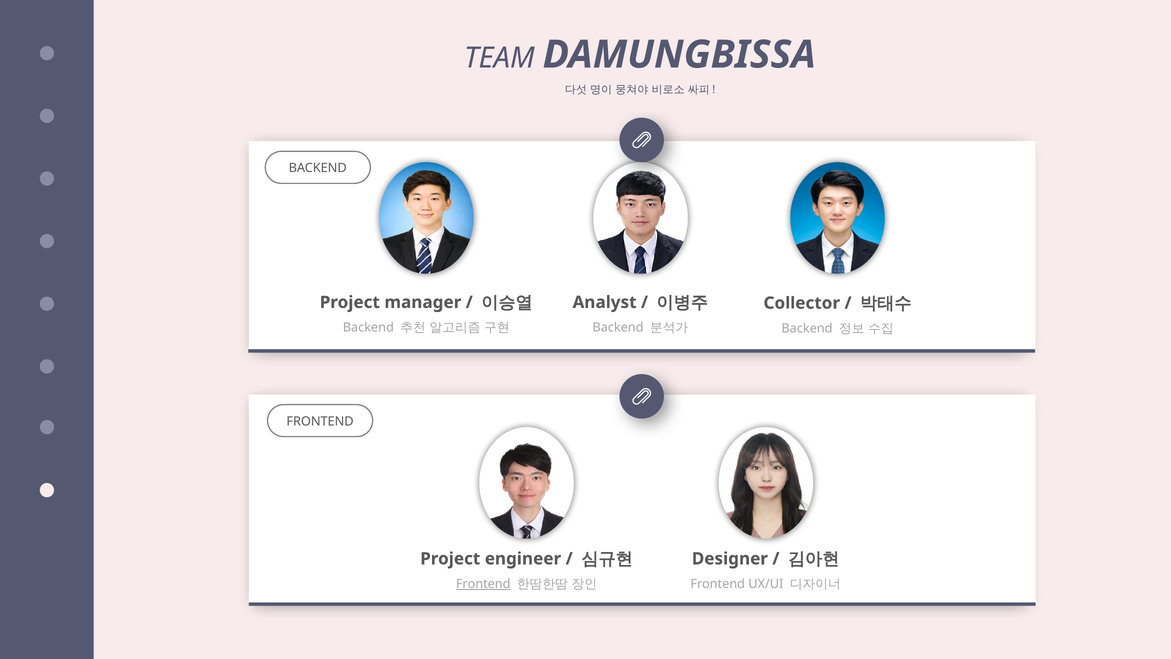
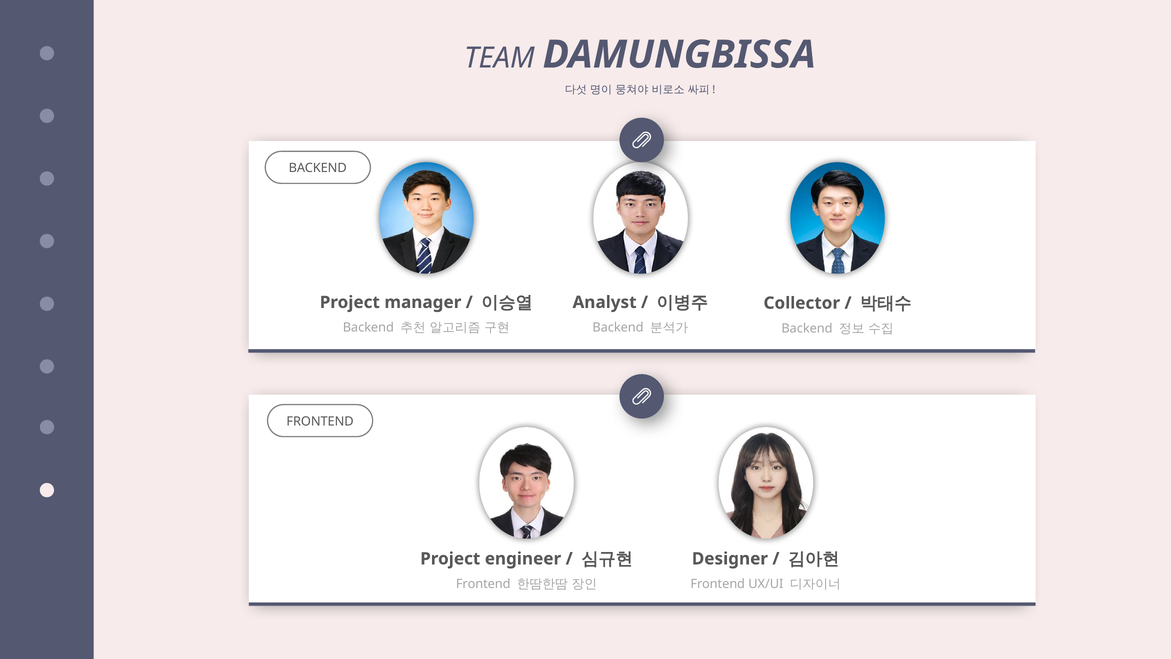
Frontend underline: present -> none (483, 584)
